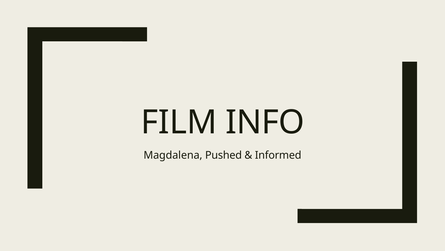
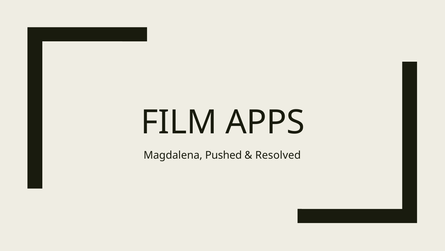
INFO: INFO -> APPS (265, 122)
Informed: Informed -> Resolved (278, 155)
